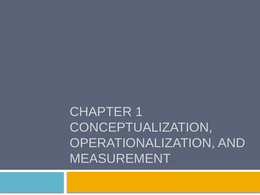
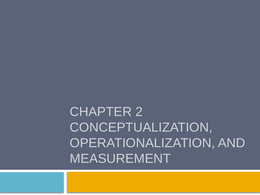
1: 1 -> 2 (139, 112)
